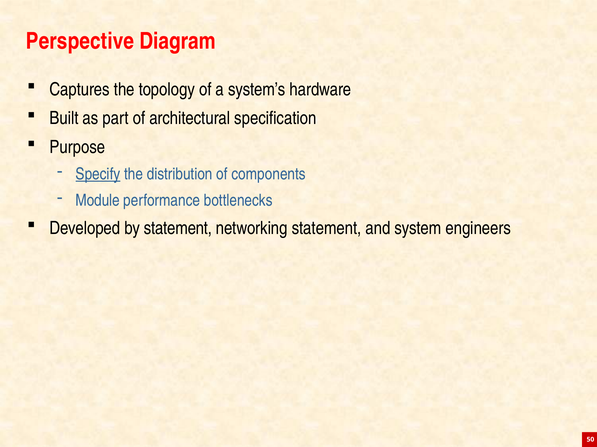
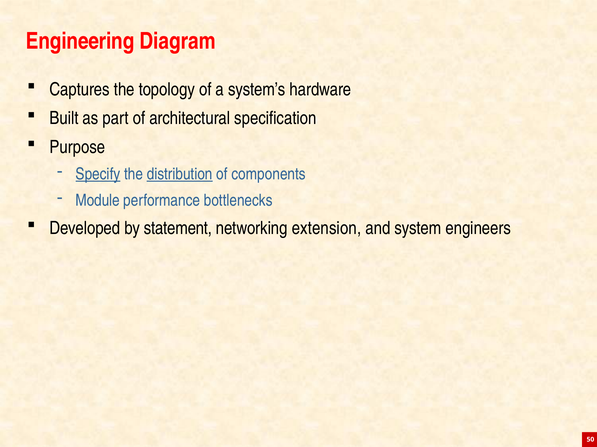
Perspective: Perspective -> Engineering (80, 41)
distribution underline: none -> present (180, 174)
networking statement: statement -> extension (326, 229)
